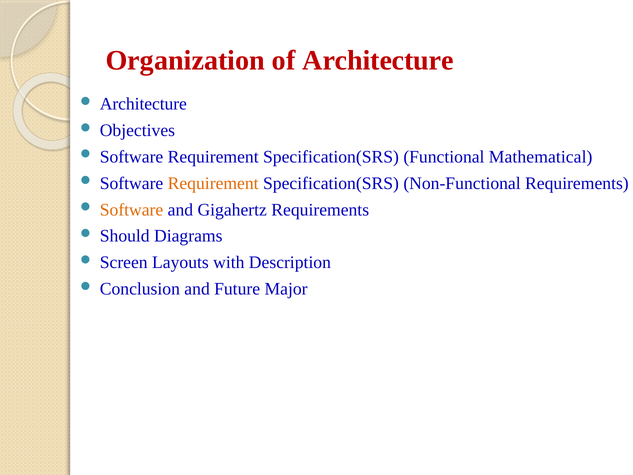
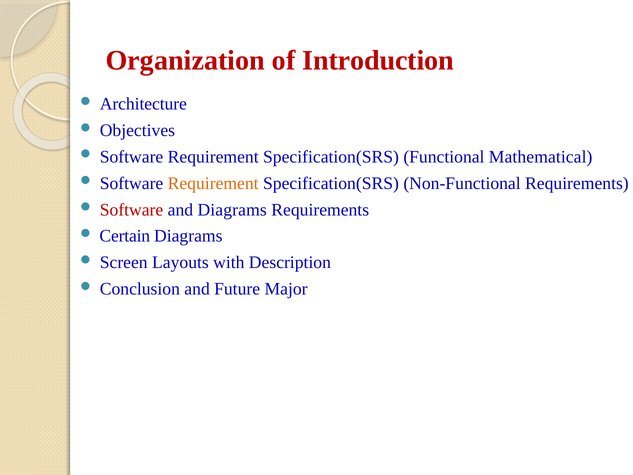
of Architecture: Architecture -> Introduction (378, 61)
Software colour: orange -> red (132, 210)
and Gigahertz: Gigahertz -> Diagrams (232, 210)
Should: Should -> Certain (125, 236)
